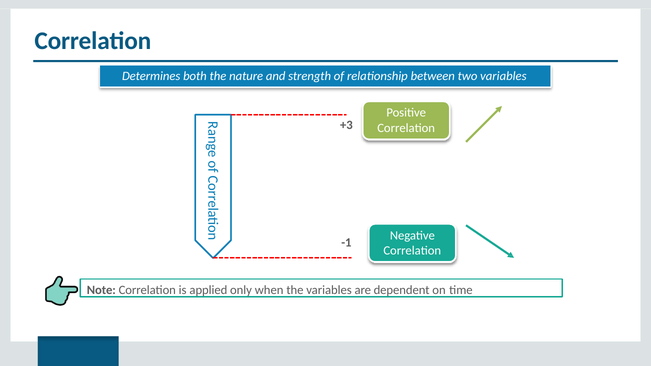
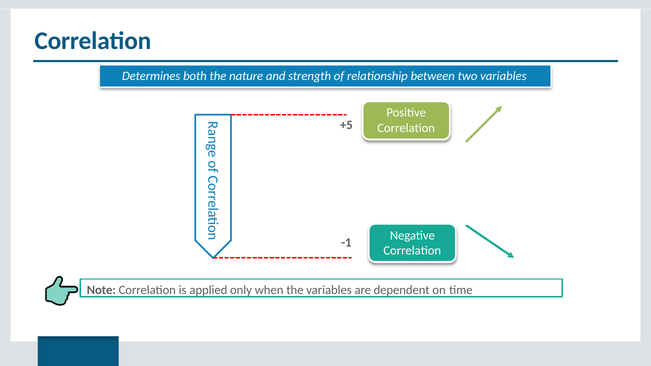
+3: +3 -> +5 (346, 125)
